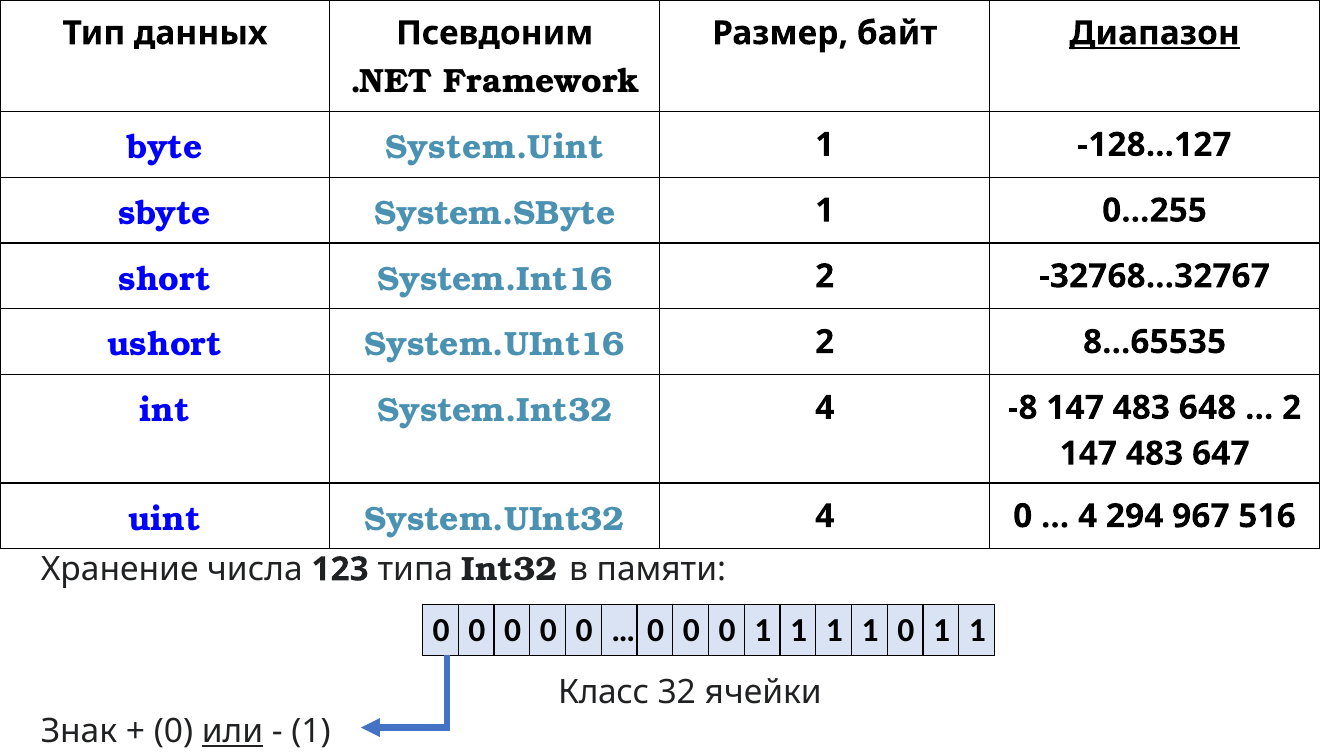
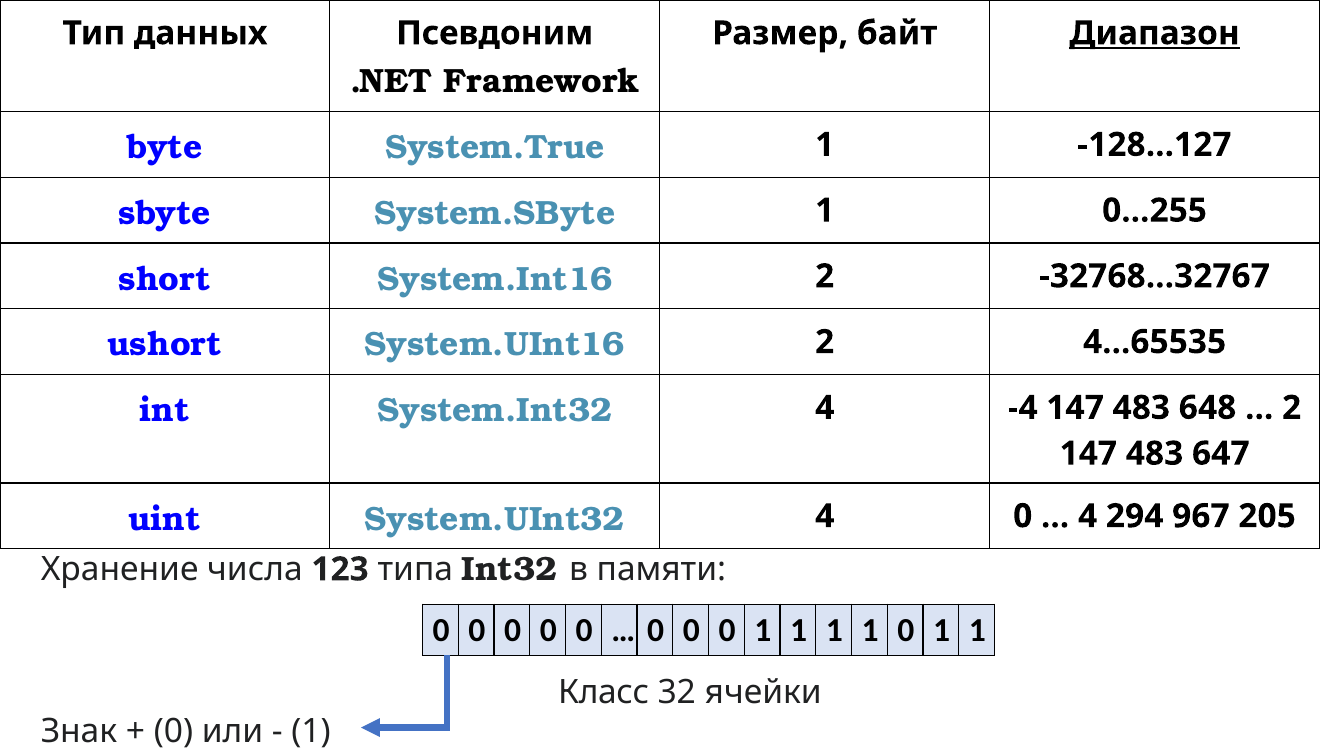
System.Uint: System.Uint -> System.True (495, 148)
8...65535: 8...65535 -> 4...65535 (1155, 342)
-8: -8 -> -4 (1023, 408)
516: 516 -> 205 (1267, 516)
или underline: present -> none (233, 731)
